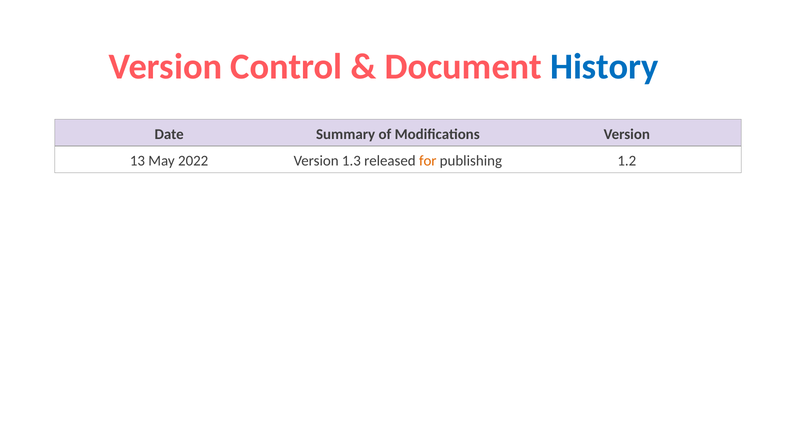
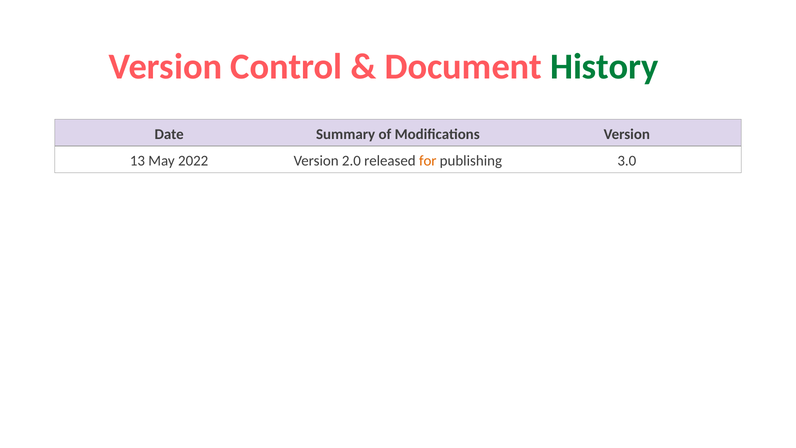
History colour: blue -> green (604, 67)
1.3: 1.3 -> 2.0 (351, 161)
1.2: 1.2 -> 3.0 (627, 161)
